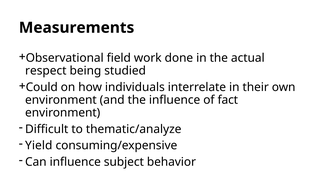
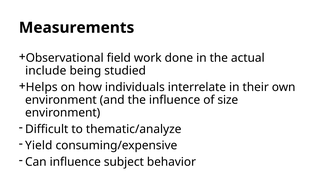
respect: respect -> include (46, 71)
Could: Could -> Helps (42, 87)
fact: fact -> size (228, 100)
